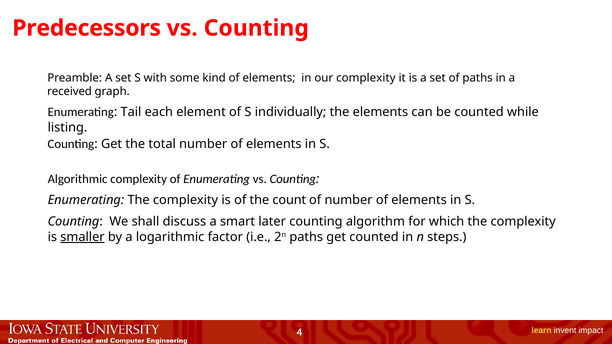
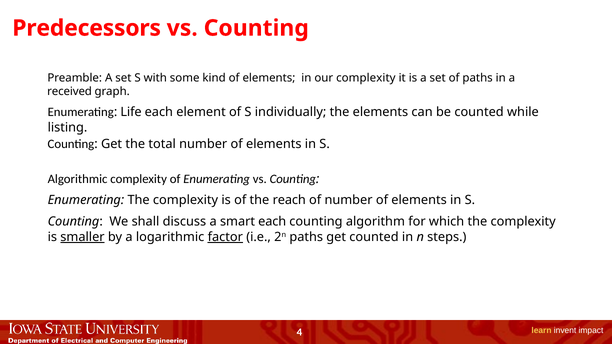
Tail: Tail -> Life (131, 112)
count: count -> reach (289, 200)
smart later: later -> each (272, 222)
factor underline: none -> present (225, 237)
